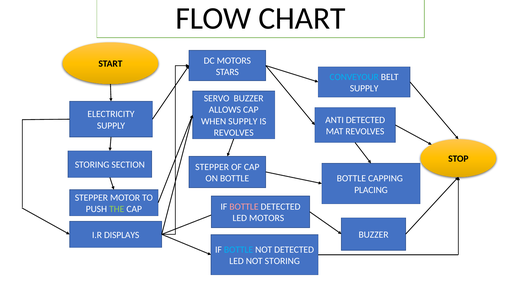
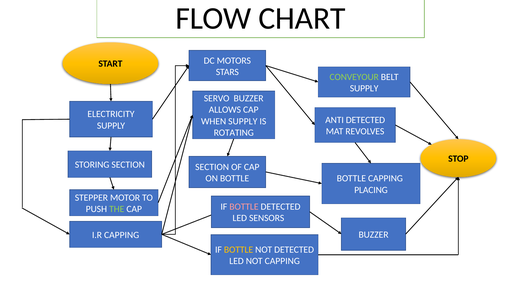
CONVEYOUR colour: light blue -> light green (354, 77)
REVOLVES: REVOLVES -> ROTATING (234, 133)
SECTION STEPPER: STEPPER -> SECTION (212, 167)
LED MOTORS: MOTORS -> SENSORS (267, 219)
I.R DISPLAYS: DISPLAYS -> CAPPING (122, 236)
BOTTLE colour: light blue -> yellow (239, 250)
NOT STORING: STORING -> CAPPING (282, 262)
